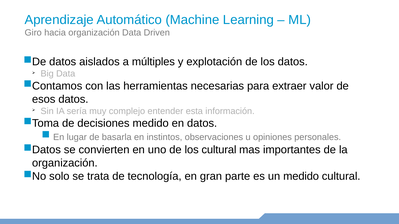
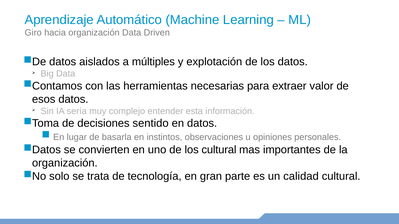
decisiones medido: medido -> sentido (151, 123)
un medido: medido -> calidad (301, 177)
